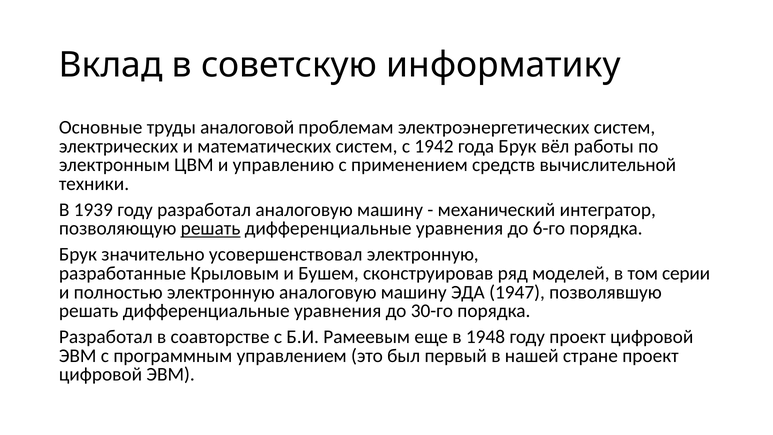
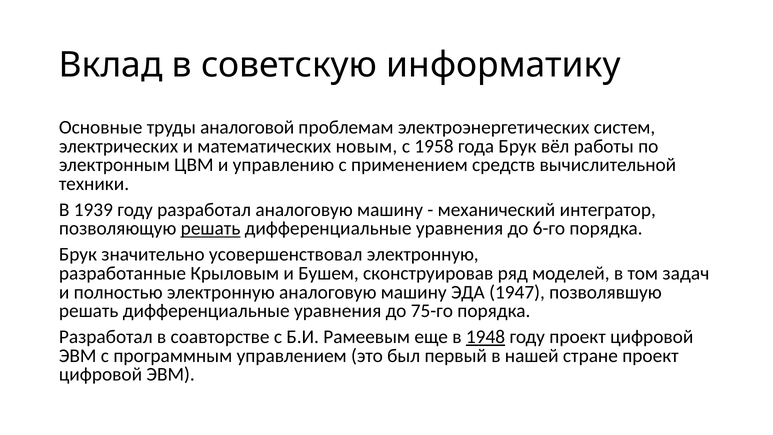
математических систем: систем -> новым (366, 146)
1942: 1942 -> 1958 (434, 146)
серии: серии -> задач (686, 273)
30-го: 30-го -> 75-го (432, 311)
1948 underline: none -> present (486, 337)
